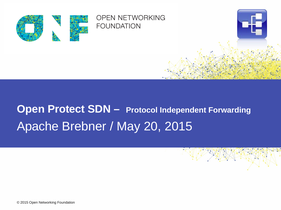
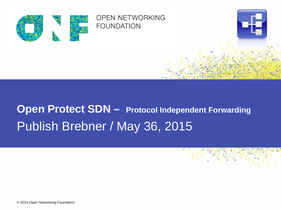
Apache: Apache -> Publish (38, 127)
20: 20 -> 36 (153, 127)
